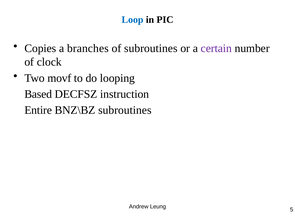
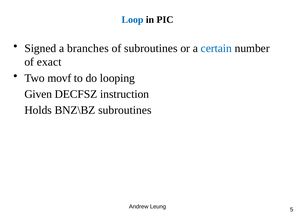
Copies: Copies -> Signed (40, 48)
certain colour: purple -> blue (216, 48)
clock: clock -> exact (49, 62)
Based: Based -> Given (38, 94)
Entire: Entire -> Holds (38, 110)
